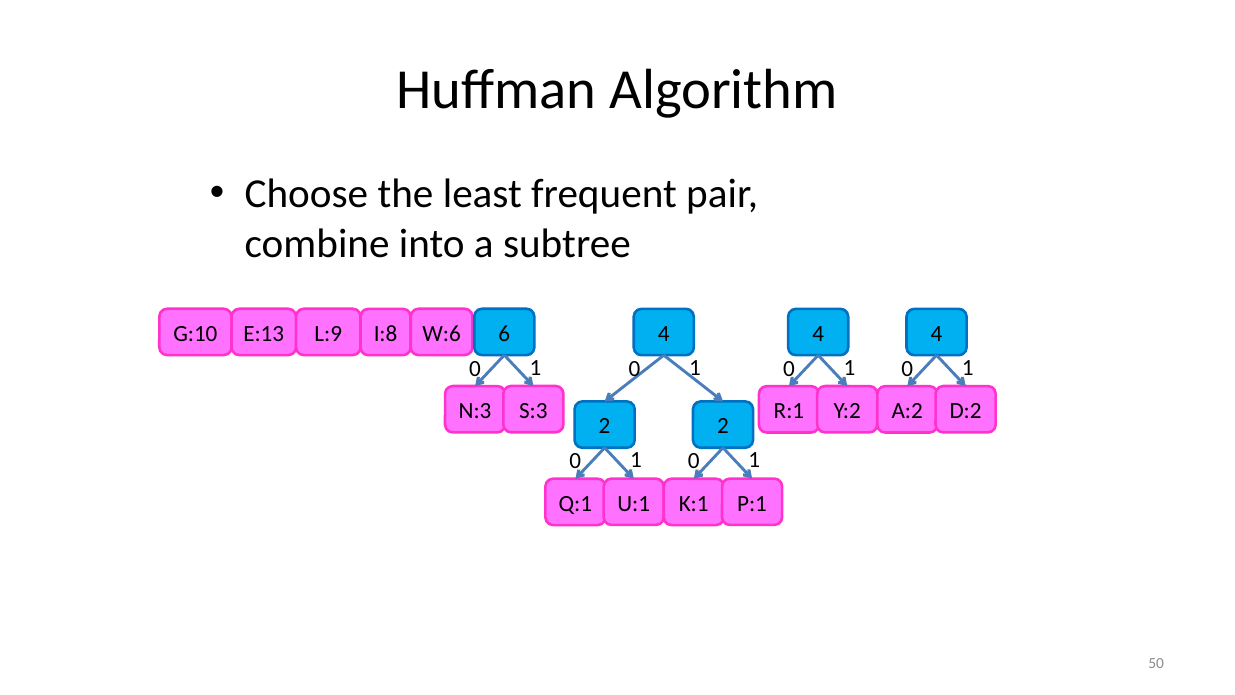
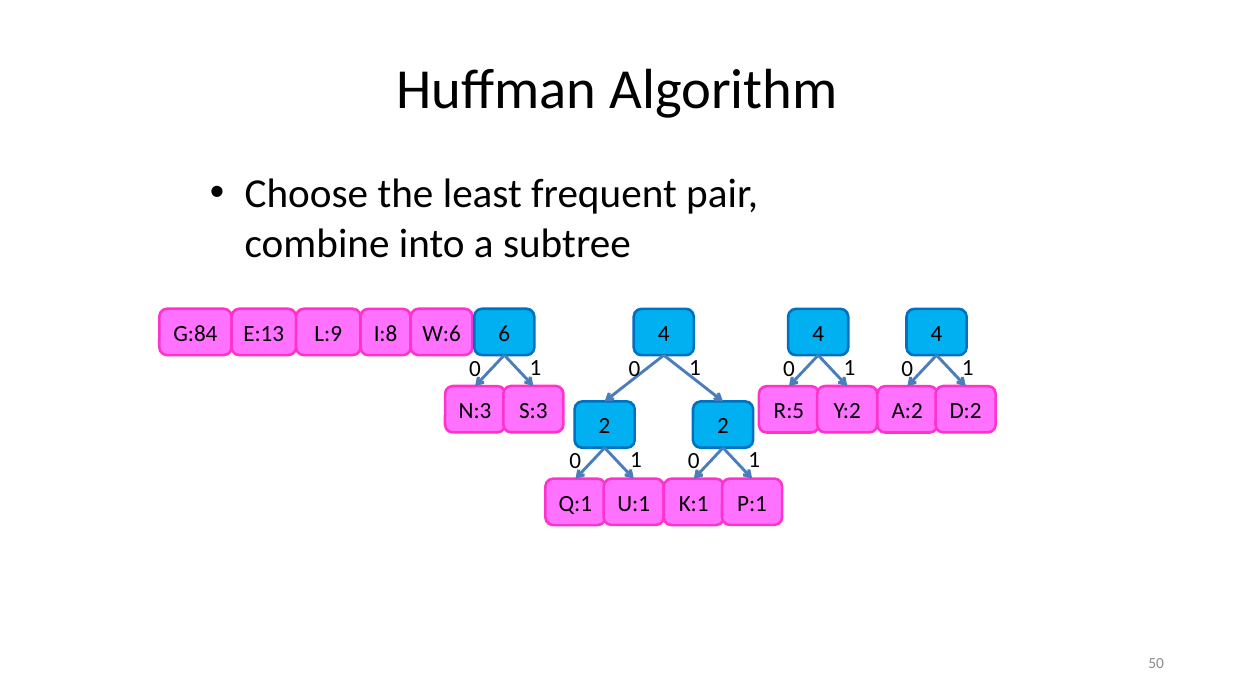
G:10: G:10 -> G:84 (195, 333)
R:1: R:1 -> R:5 (789, 411)
